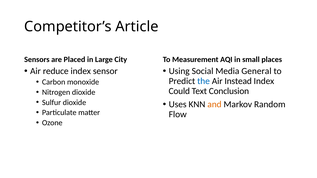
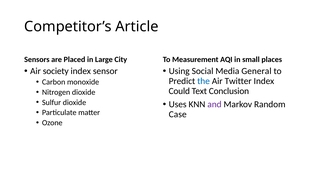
reduce: reduce -> society (56, 71)
Instead: Instead -> Twitter (238, 81)
and colour: orange -> purple (214, 105)
Flow: Flow -> Case (178, 115)
